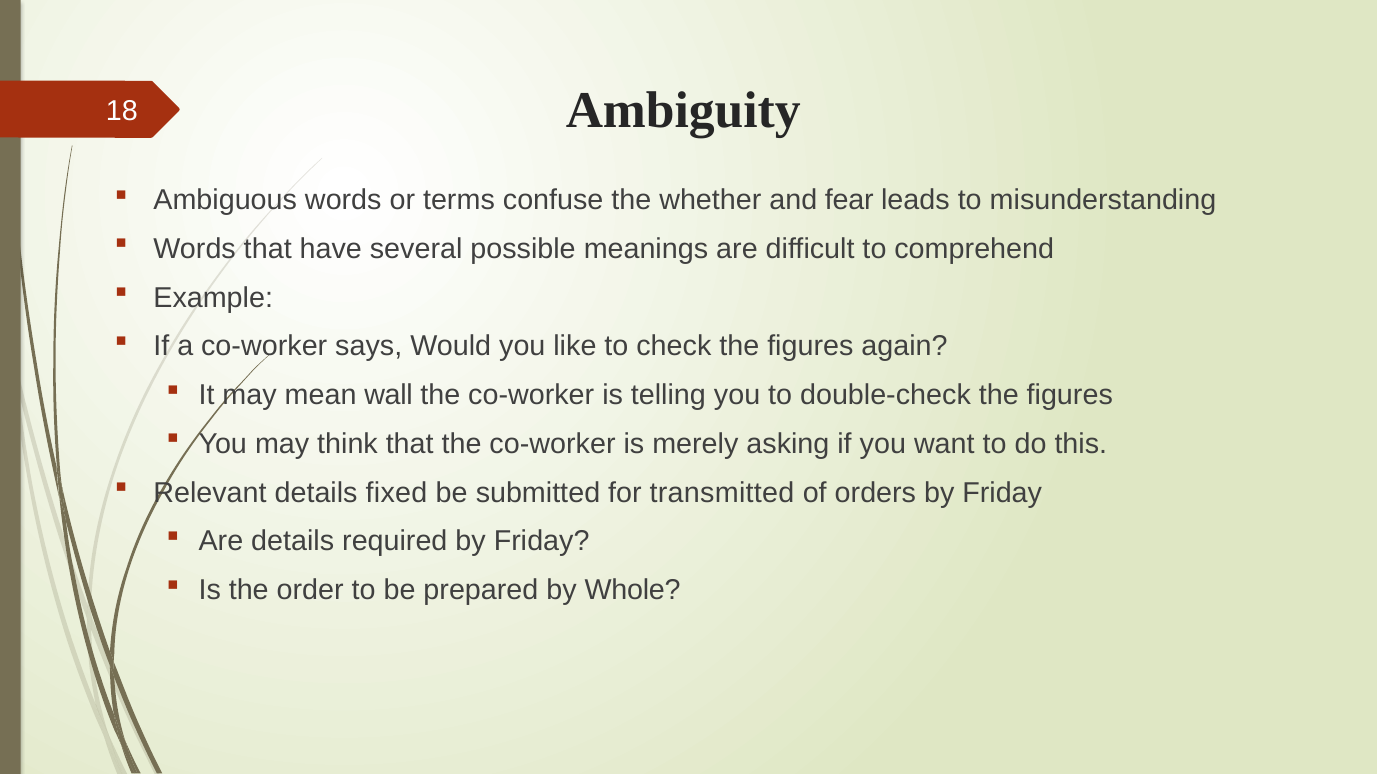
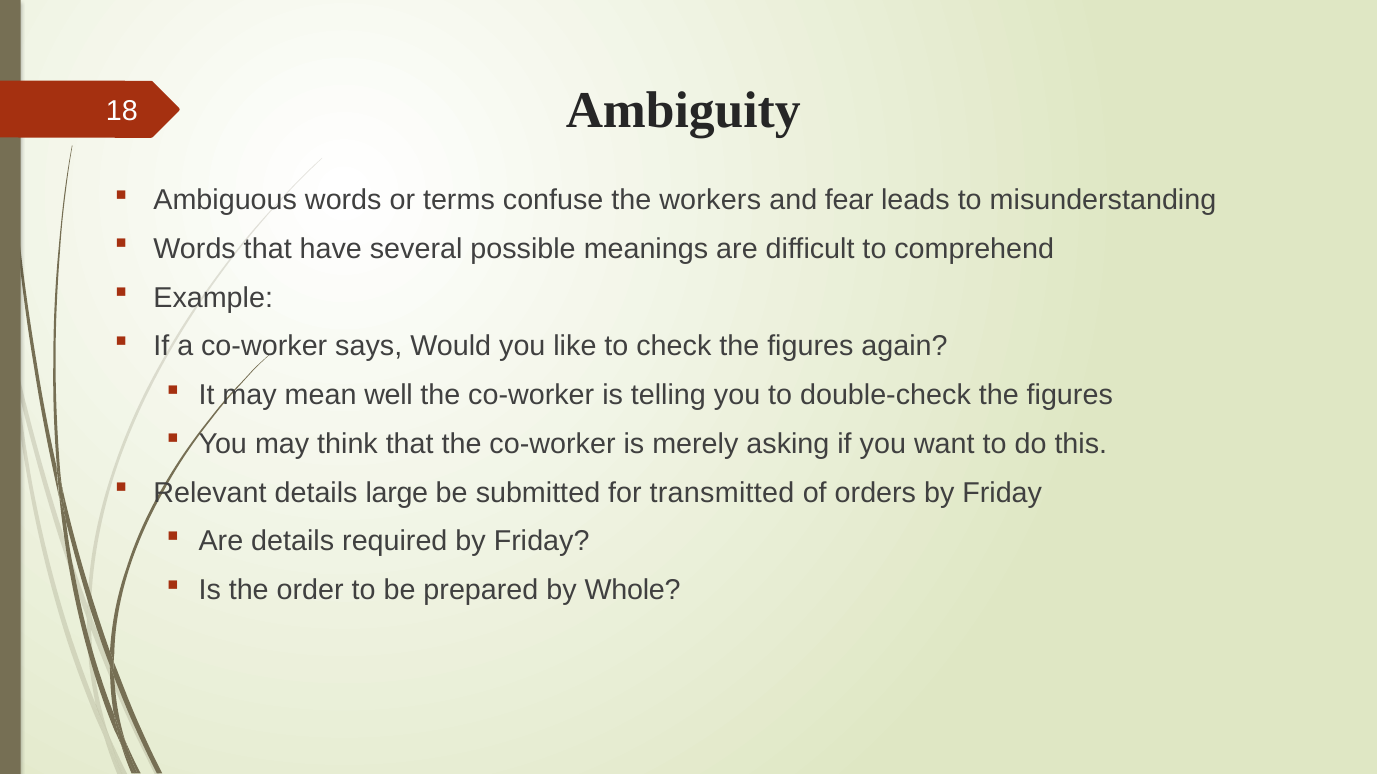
whether: whether -> workers (710, 200)
wall: wall -> well (389, 396)
fixed: fixed -> large (397, 493)
